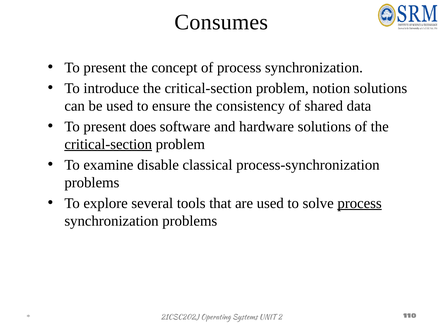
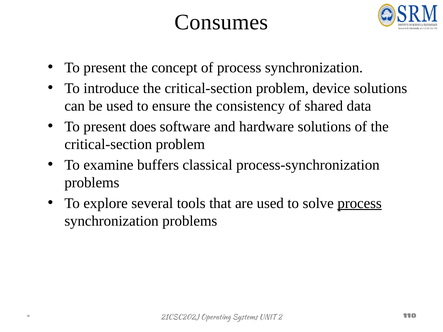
notion: notion -> device (331, 88)
critical-section underline: present -> none (108, 144)
disable: disable -> buffers (158, 165)
